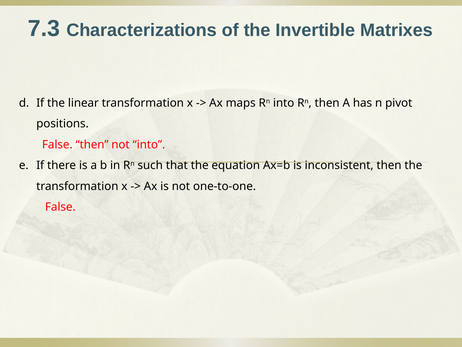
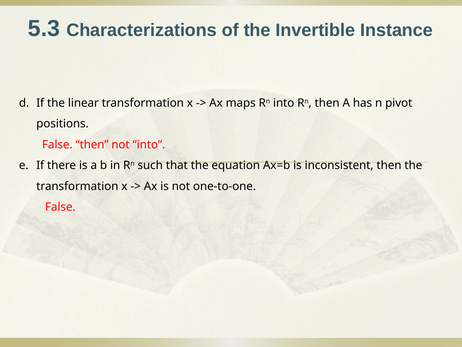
7.3: 7.3 -> 5.3 (44, 29)
Matrixes: Matrixes -> Instance (397, 30)
